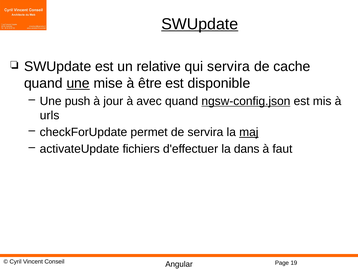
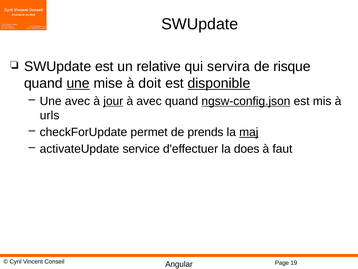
SWUpdate underline: present -> none (200, 24)
cache: cache -> risque (292, 66)
être: être -> doit (150, 83)
disponible underline: none -> present (219, 83)
Une push: push -> avec (77, 101)
jour underline: none -> present (113, 101)
de servira: servira -> prends (205, 132)
fichiers: fichiers -> service (141, 149)
dans: dans -> does (247, 149)
